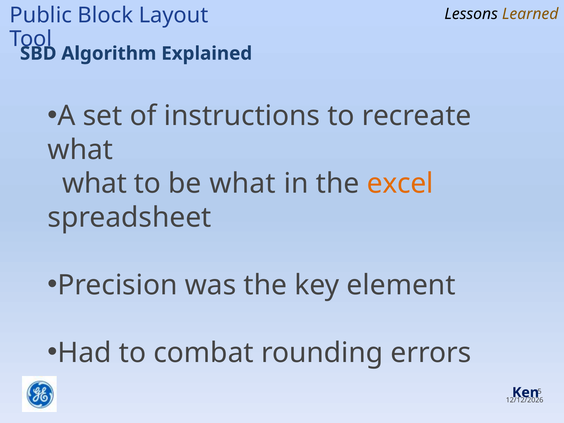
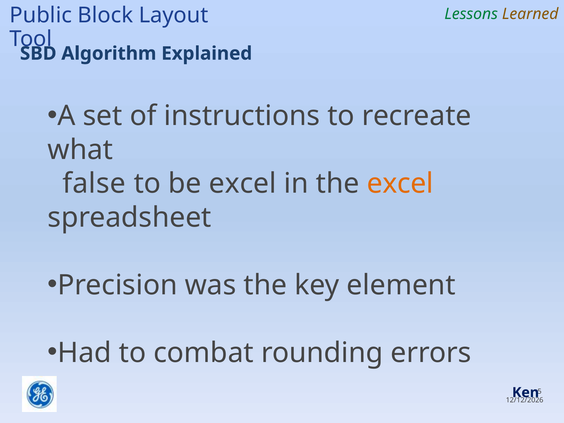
Lessons colour: black -> green (471, 14)
what: what -> false (94, 184)
be what: what -> excel (243, 184)
